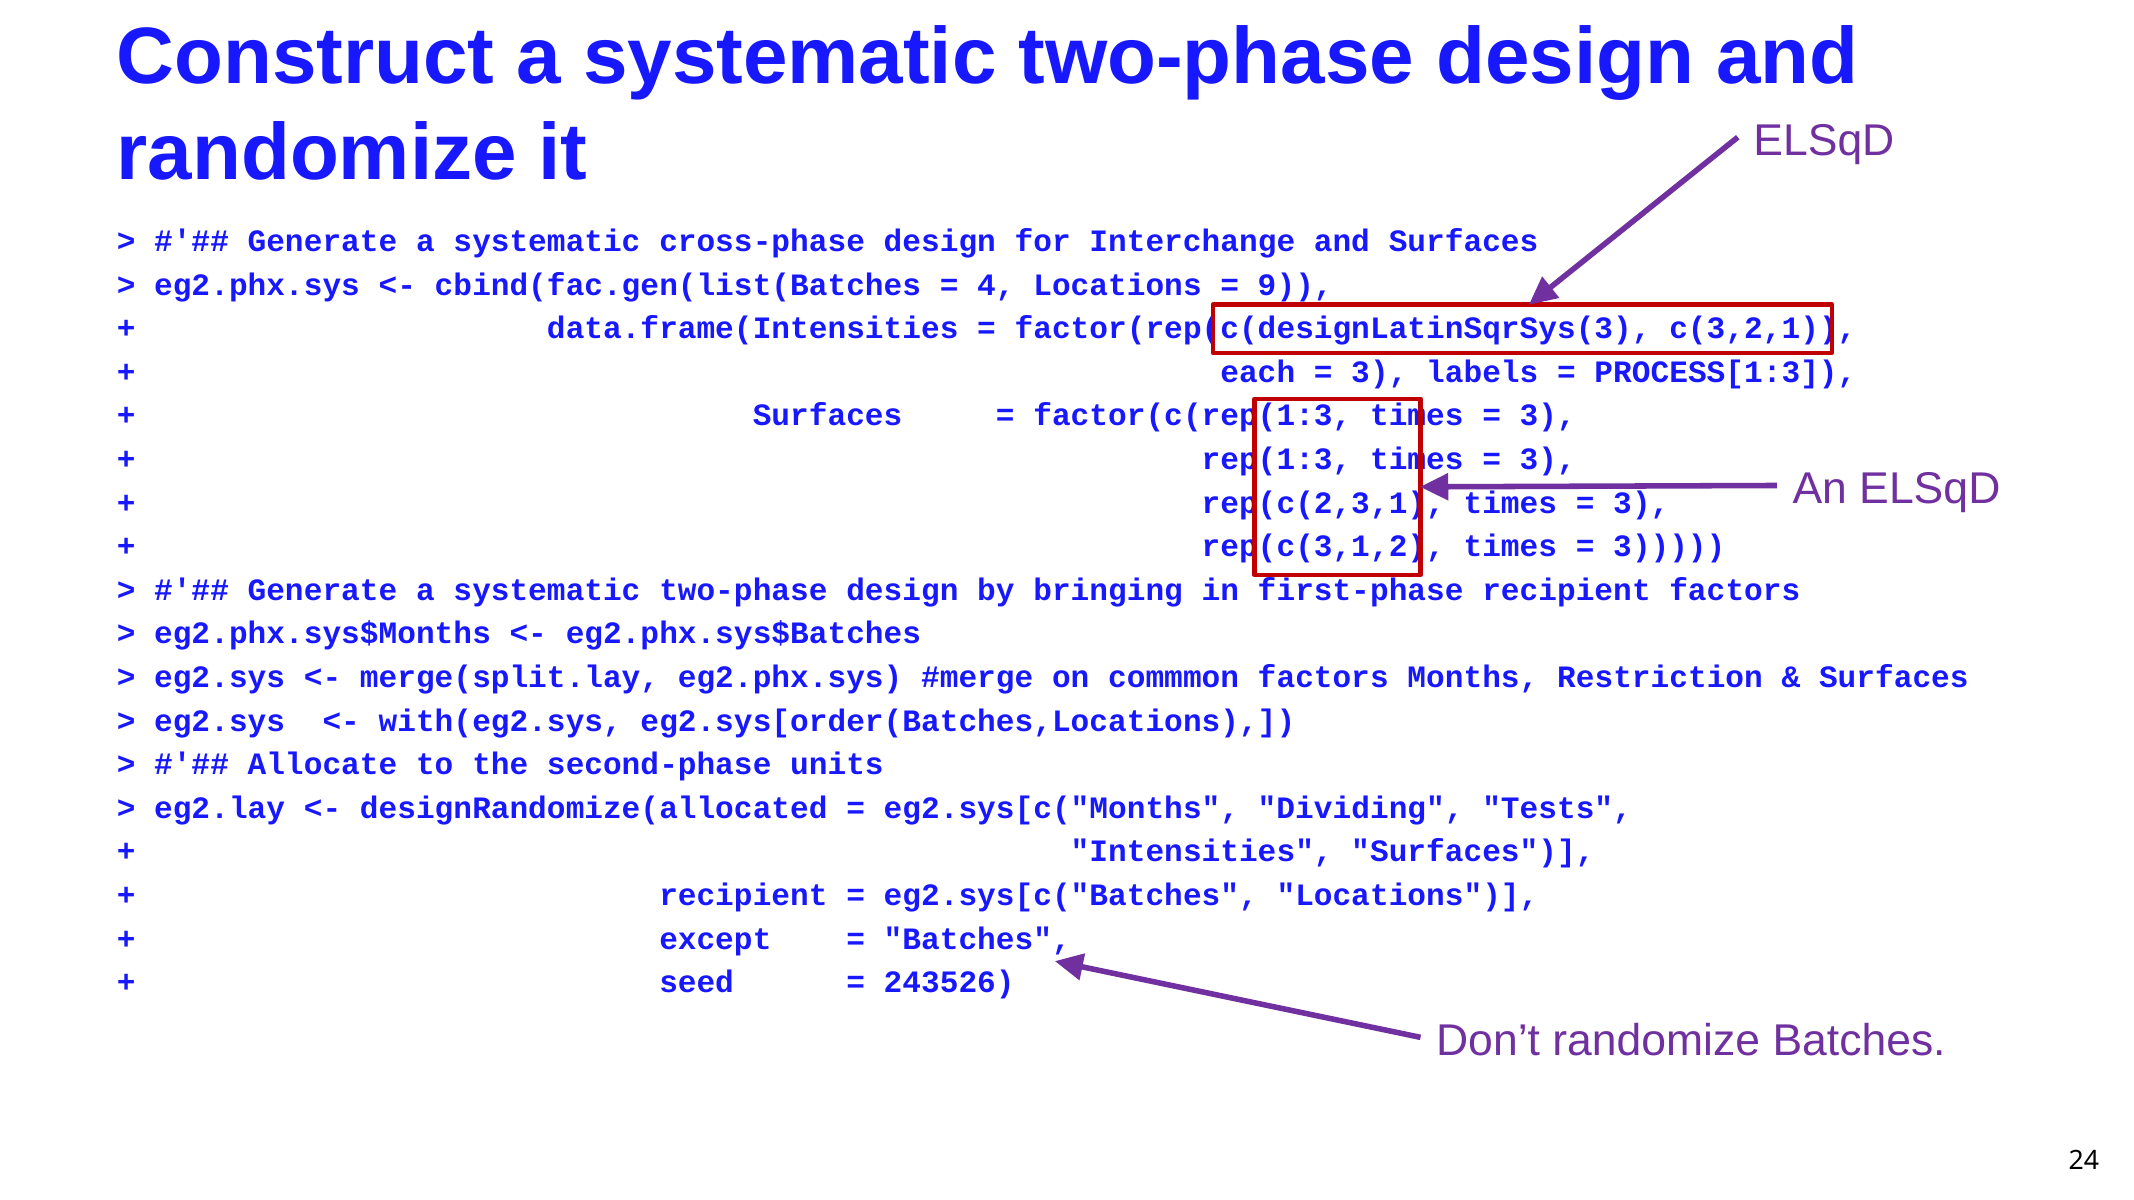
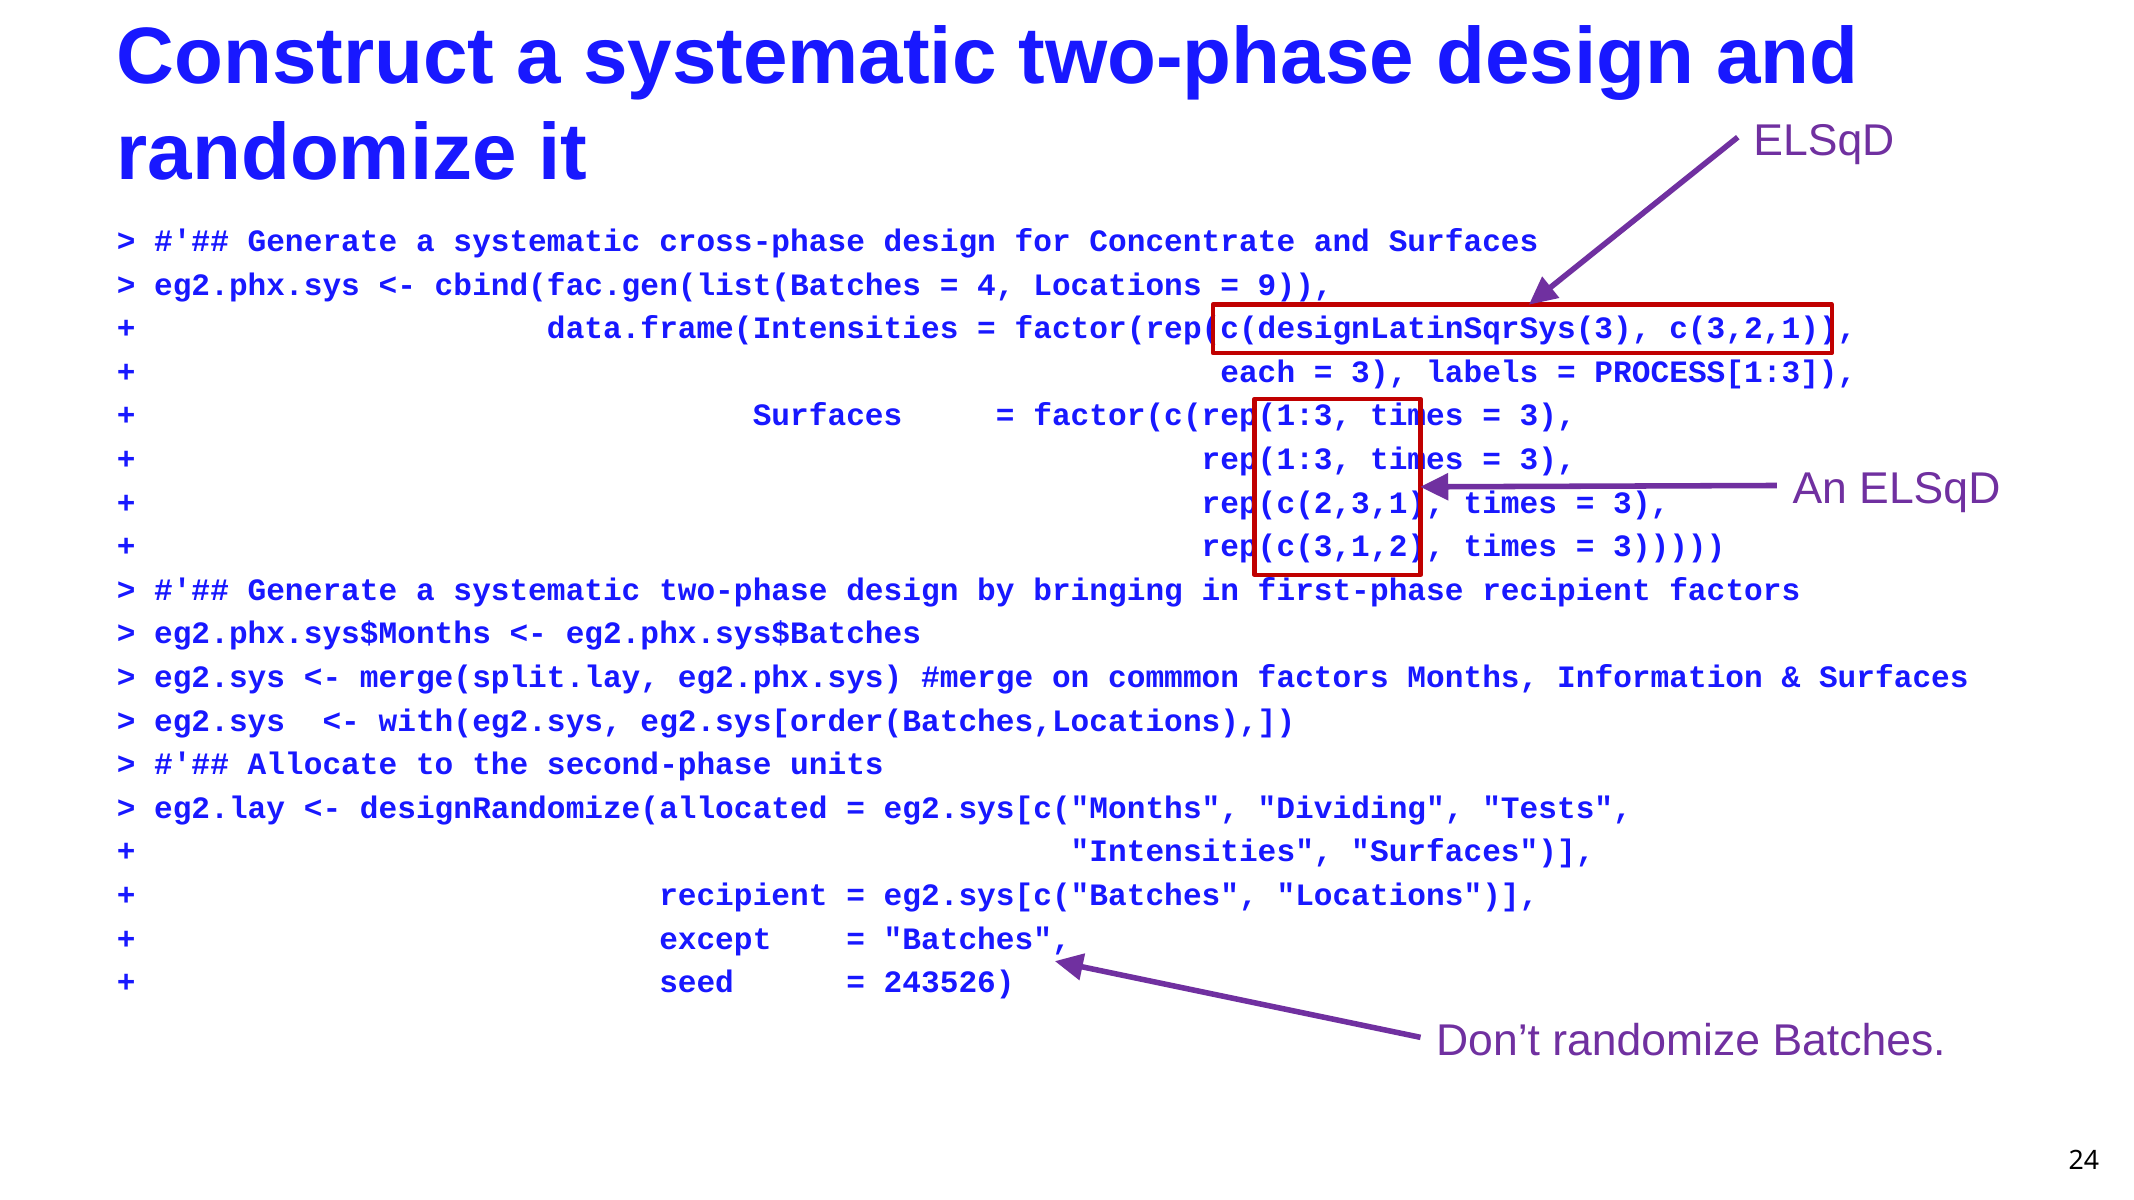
Interchange: Interchange -> Concentrate (1192, 241)
Restriction: Restriction -> Information (1660, 677)
